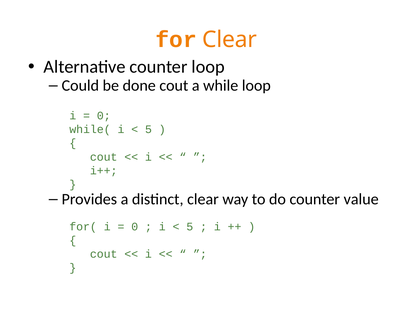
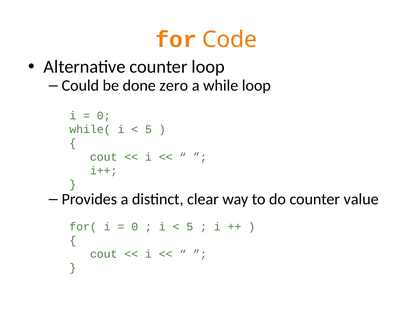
for Clear: Clear -> Code (230, 40)
done cout: cout -> zero (174, 86)
